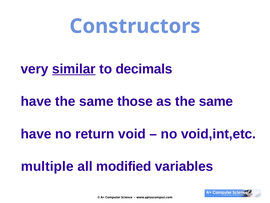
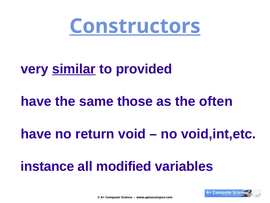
Constructors underline: none -> present (135, 26)
decimals: decimals -> provided (144, 69)
as the same: same -> often (216, 101)
multiple: multiple -> instance (47, 166)
